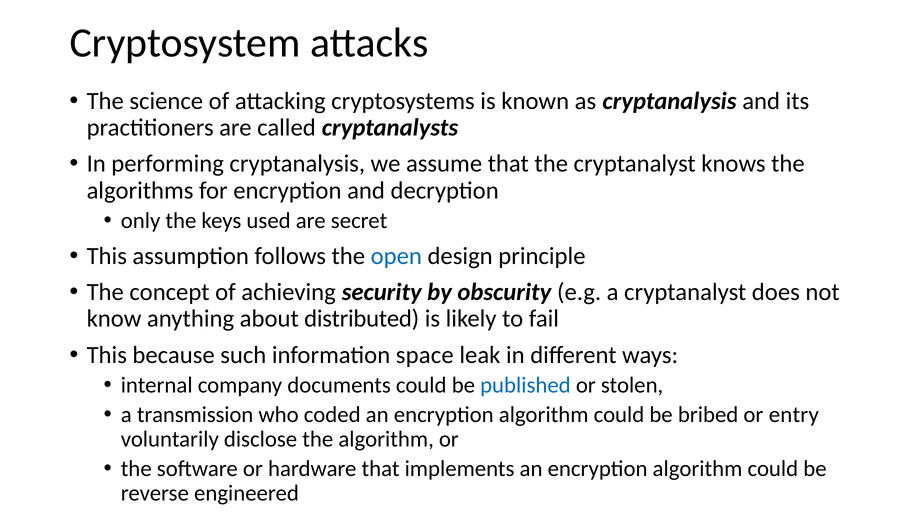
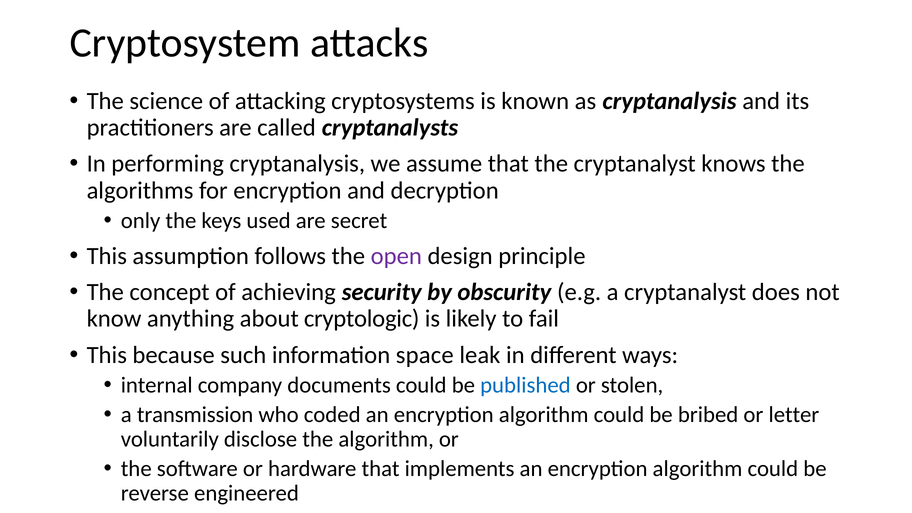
open colour: blue -> purple (396, 256)
distributed: distributed -> cryptologic (362, 319)
entry: entry -> letter (794, 415)
